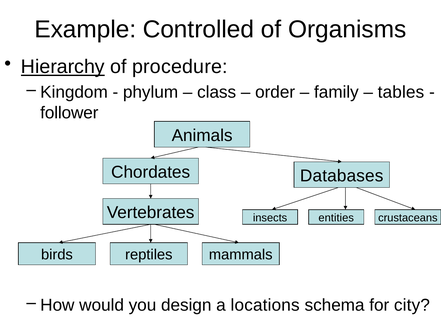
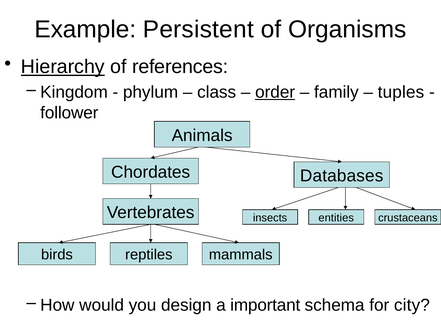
Controlled: Controlled -> Persistent (198, 29)
procedure: procedure -> references (180, 67)
order underline: none -> present (275, 92)
tables: tables -> tuples (401, 92)
locations: locations -> important (265, 305)
